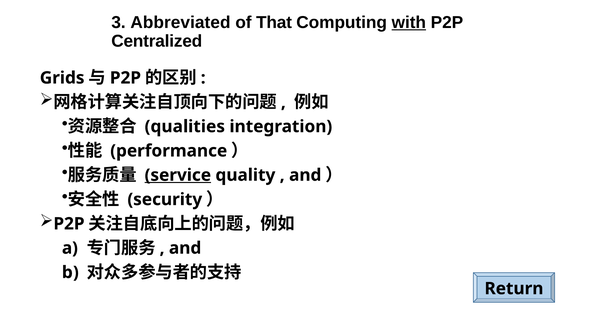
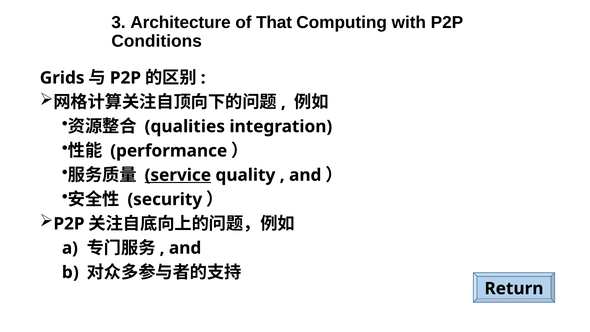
Abbreviated: Abbreviated -> Architecture (181, 22)
with underline: present -> none (409, 22)
Centralized: Centralized -> Conditions (157, 41)
